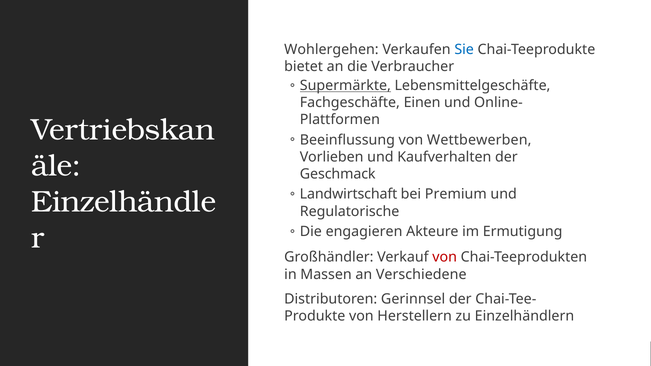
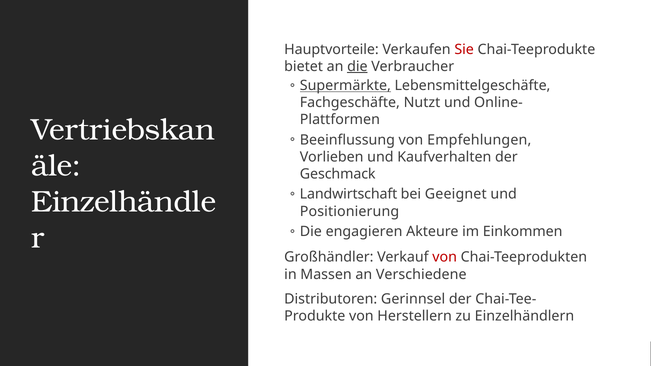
Wohlergehen: Wohlergehen -> Hauptvorteile (331, 49)
Sie colour: blue -> red (464, 49)
die underline: none -> present (357, 66)
Einen: Einen -> Nutzt (422, 103)
Wettbewerben: Wettbewerben -> Empfehlungen (479, 140)
Premium: Premium -> Geeignet (456, 194)
Regulatorische: Regulatorische -> Positionierung (350, 211)
Ermutigung: Ermutigung -> Einkommen (523, 232)
